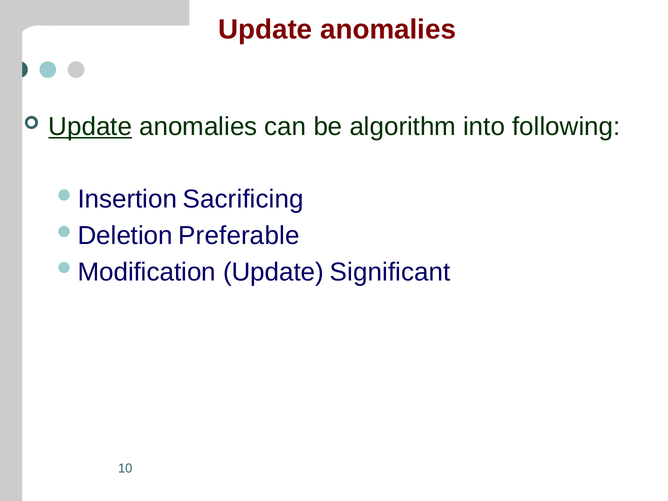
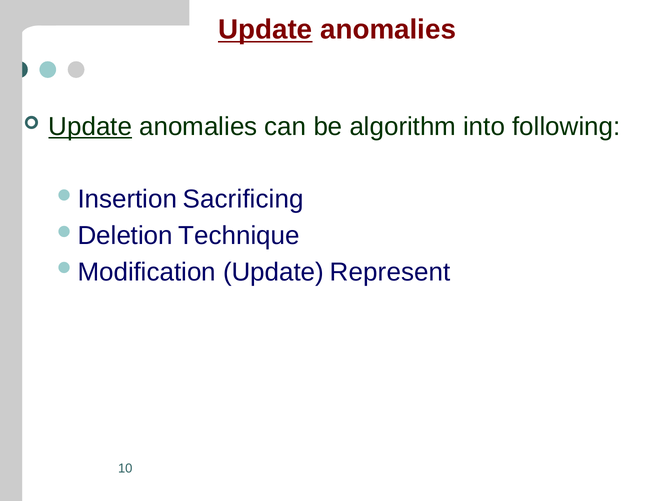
Update underline: none -> present (265, 30)
Preferable: Preferable -> Technique (239, 236)
Significant: Significant -> Represent (390, 272)
